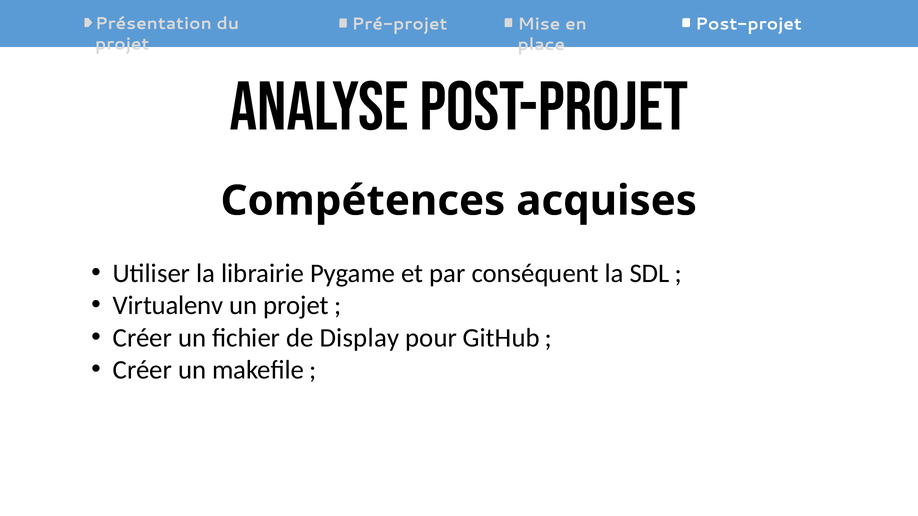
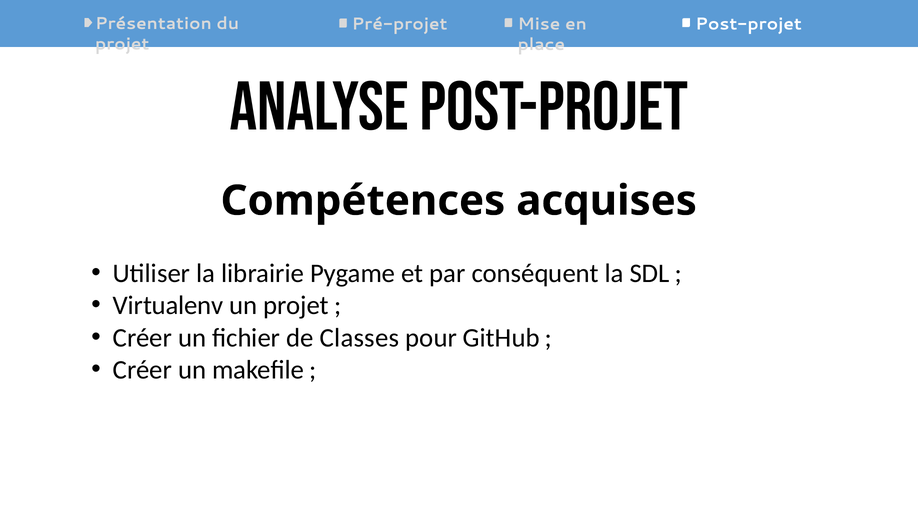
Display: Display -> Classes (359, 338)
